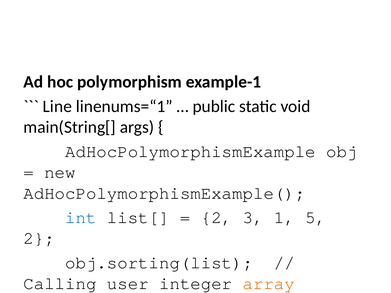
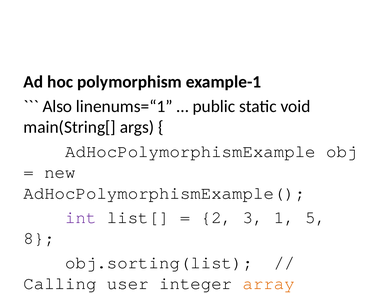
Line: Line -> Also (57, 106)
int colour: blue -> purple (81, 218)
2: 2 -> 8 (39, 238)
